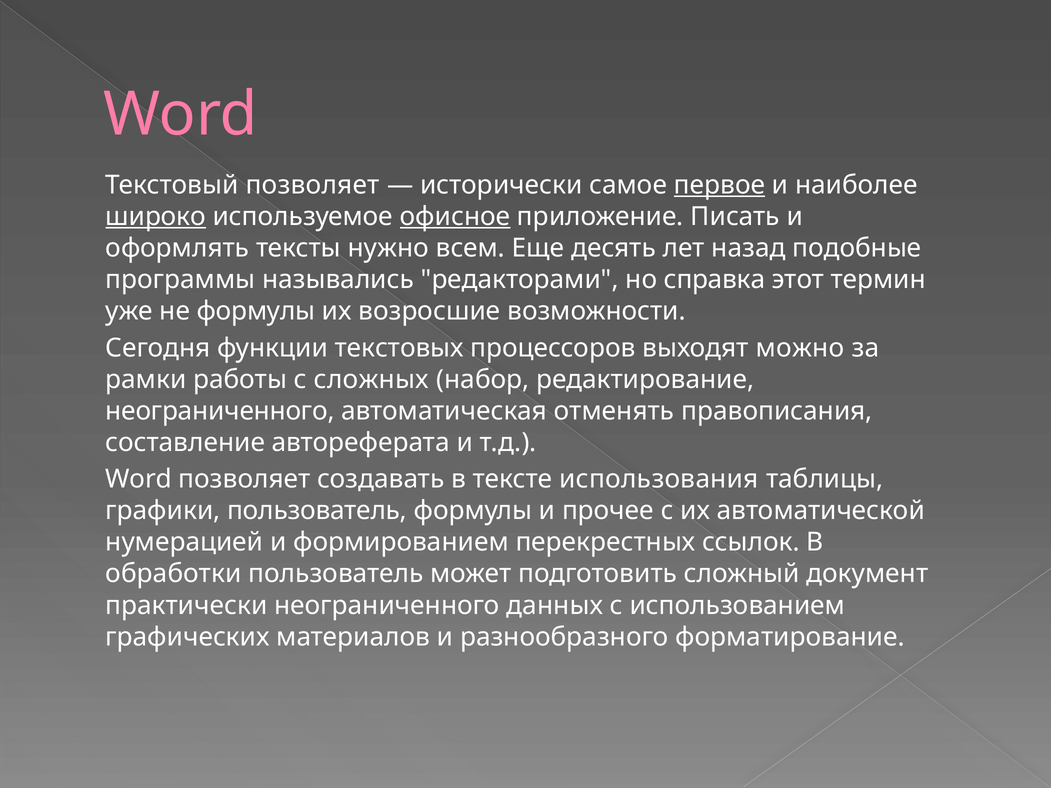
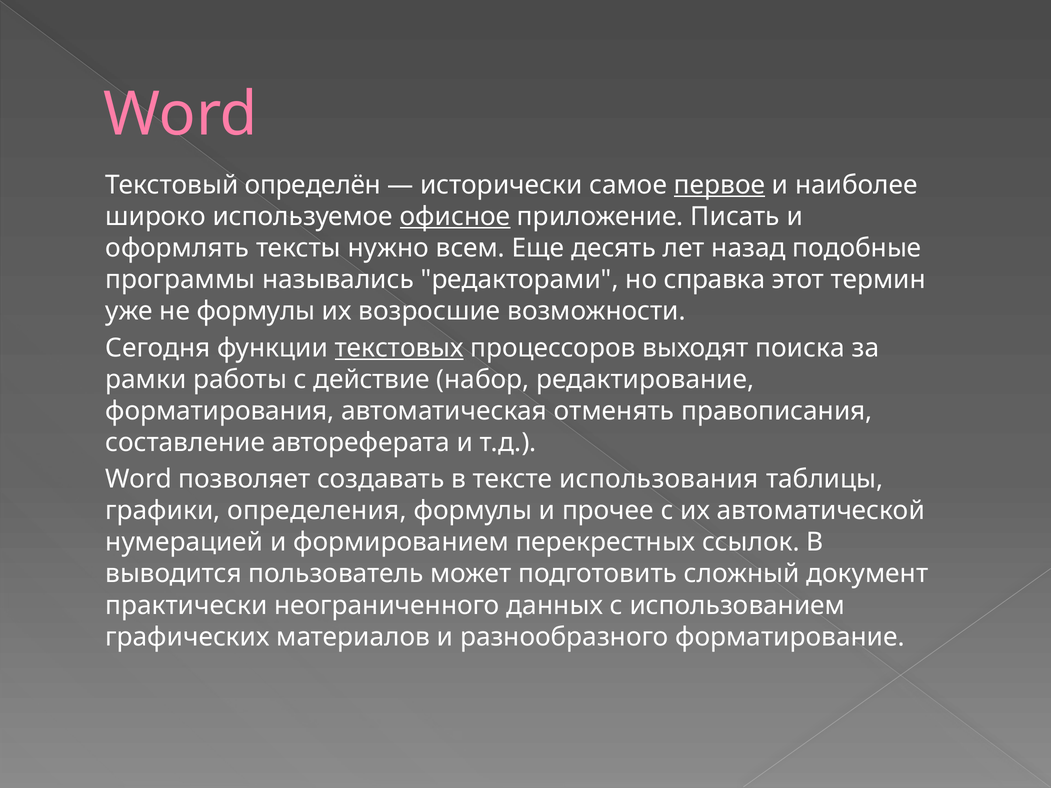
Текстовый позволяет: позволяет -> определён (313, 185)
широко underline: present -> none (156, 217)
текстовых underline: none -> present (399, 348)
можно: можно -> поиска (800, 348)
сложных: сложных -> действие (372, 380)
неограниченного: неограниченного -> форматирования (220, 411)
графики пользователь: пользователь -> определения (317, 511)
обработки: обработки -> выводится (174, 574)
